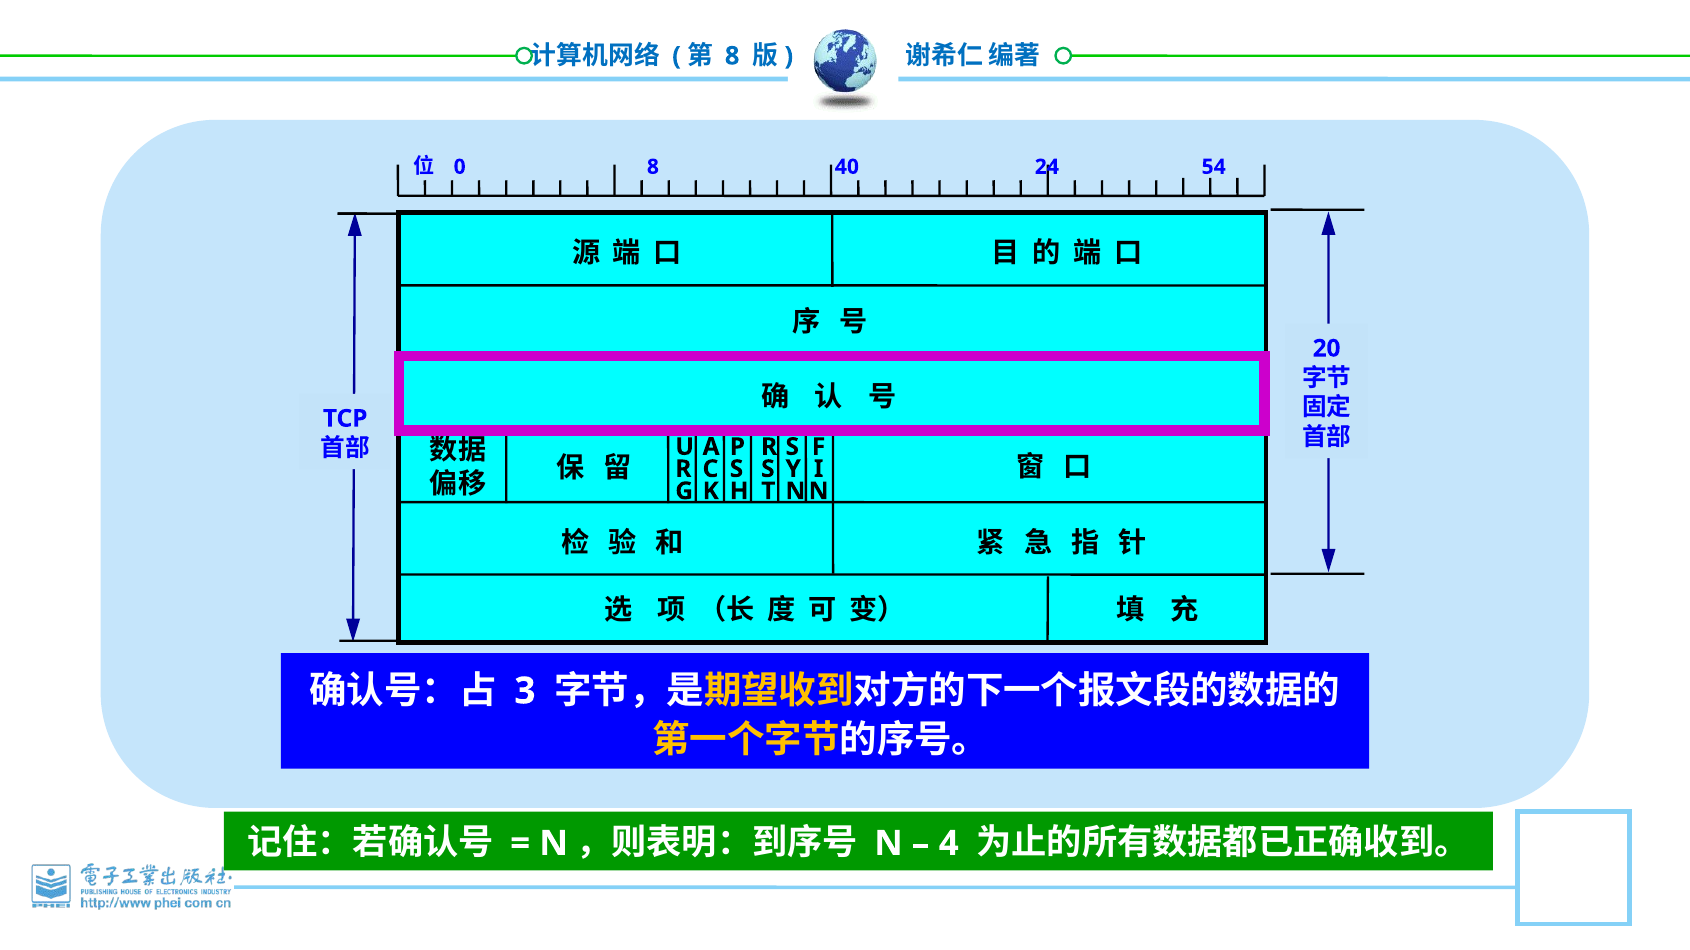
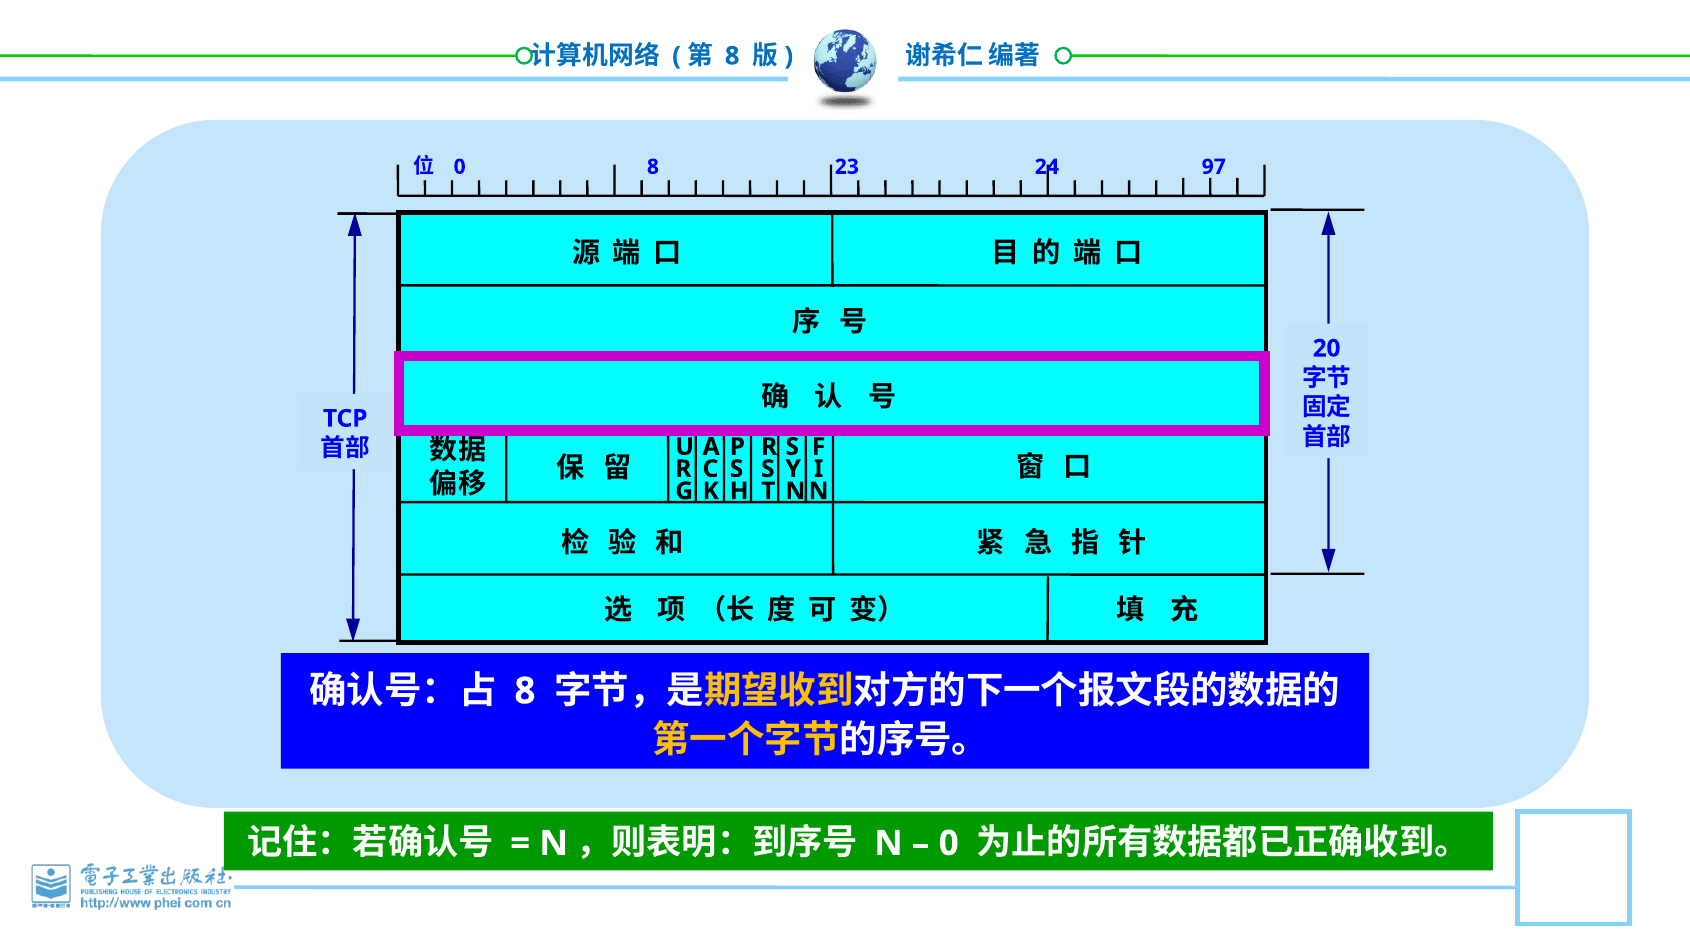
40: 40 -> 23 (847, 167)
54: 54 -> 97 (1214, 167)
3: 3 -> 8 (525, 691)
4: 4 -> 0 (949, 844)
